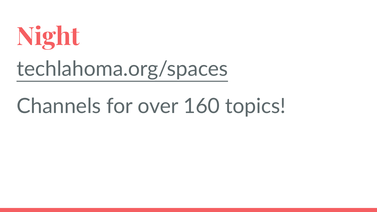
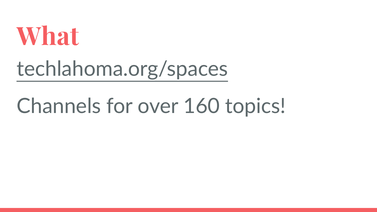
Night: Night -> What (48, 37)
